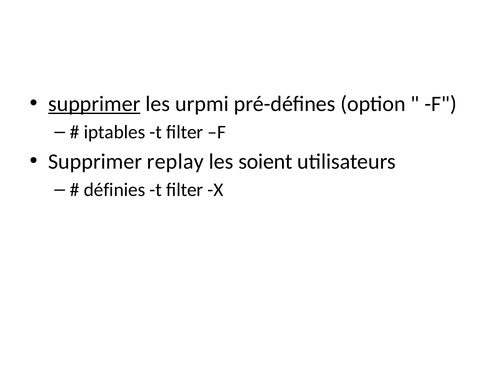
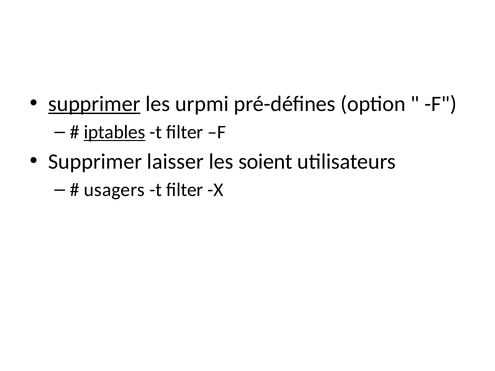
iptables underline: none -> present (115, 132)
replay: replay -> laisser (175, 162)
définies: définies -> usagers (114, 190)
